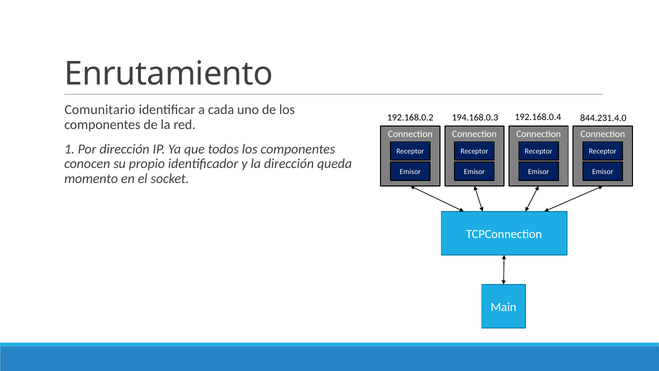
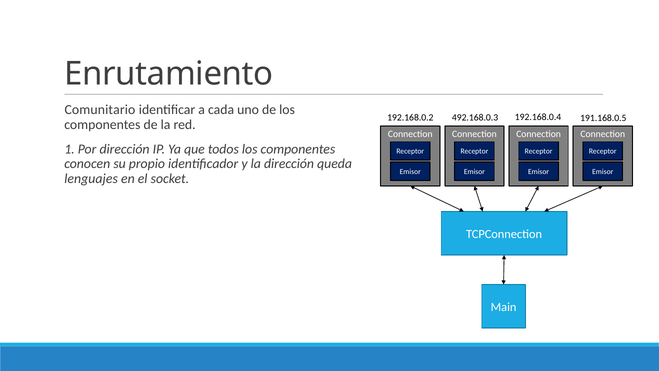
194.168.0.3: 194.168.0.3 -> 492.168.0.3 (475, 118)
844.231.4.0: 844.231.4.0 -> 191.168.0.5 (603, 118)
momento: momento -> lenguajes (91, 179)
